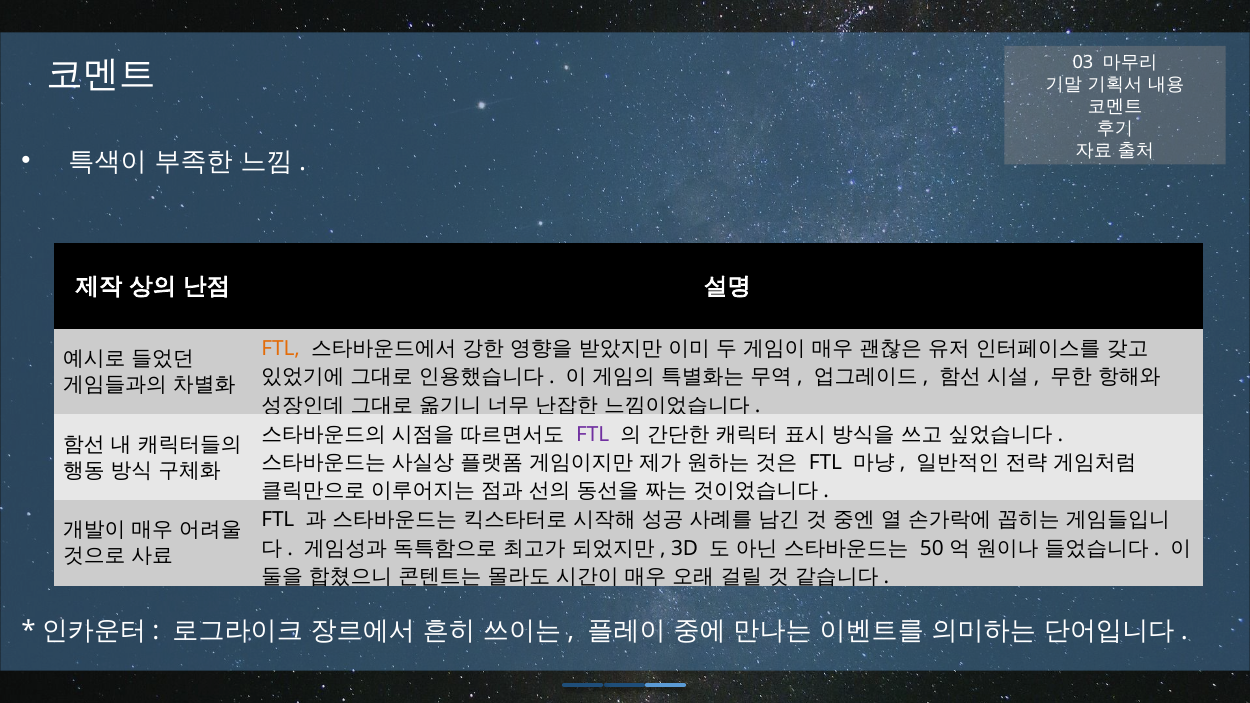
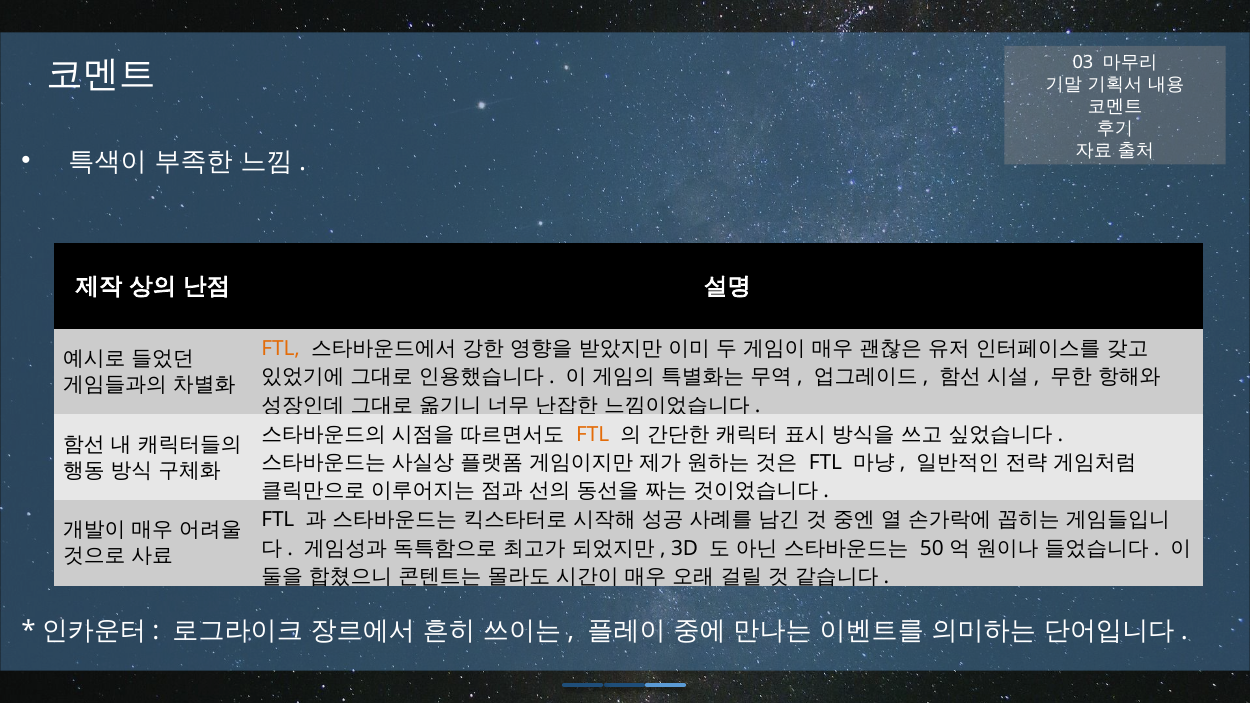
FTL colour: purple -> orange (593, 434)
